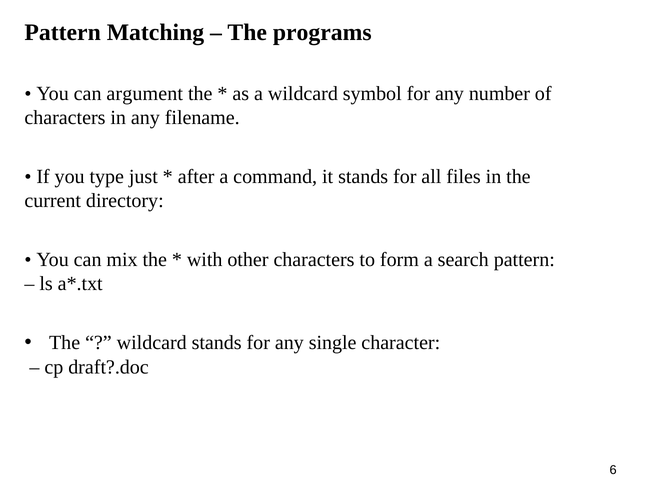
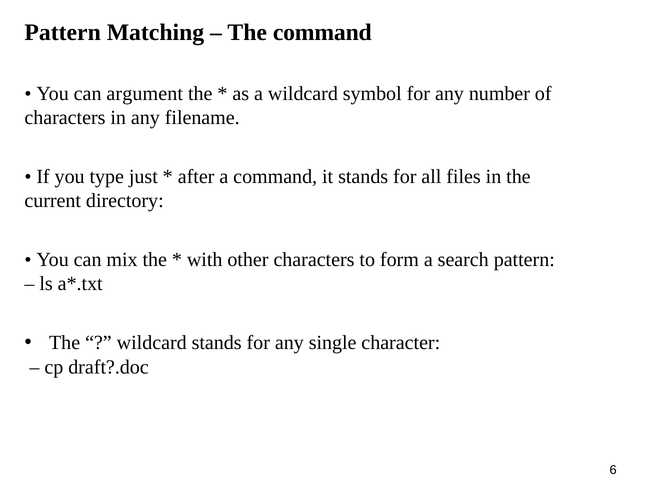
The programs: programs -> command (322, 33)
